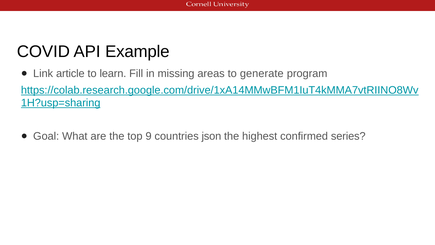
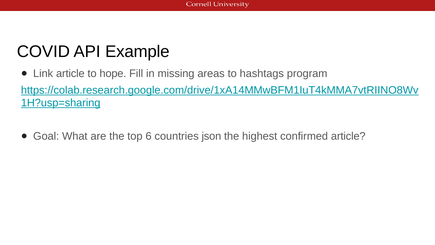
learn: learn -> hope (113, 73)
generate: generate -> hashtags (262, 73)
9: 9 -> 6 (149, 136)
confirmed series: series -> article (348, 136)
